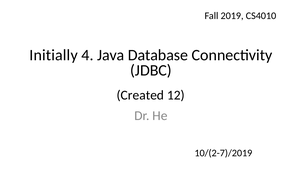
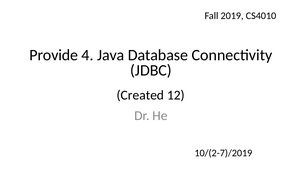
Initially: Initially -> Provide (54, 55)
